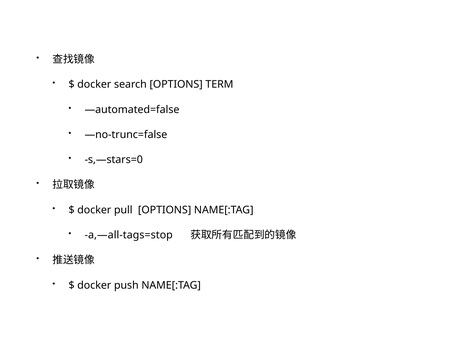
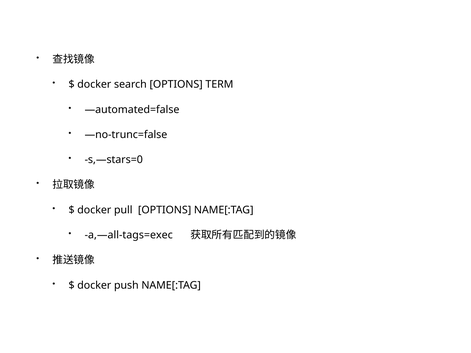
a,—all-tags=stop: a,—all-tags=stop -> a,—all-tags=exec (129, 235)
